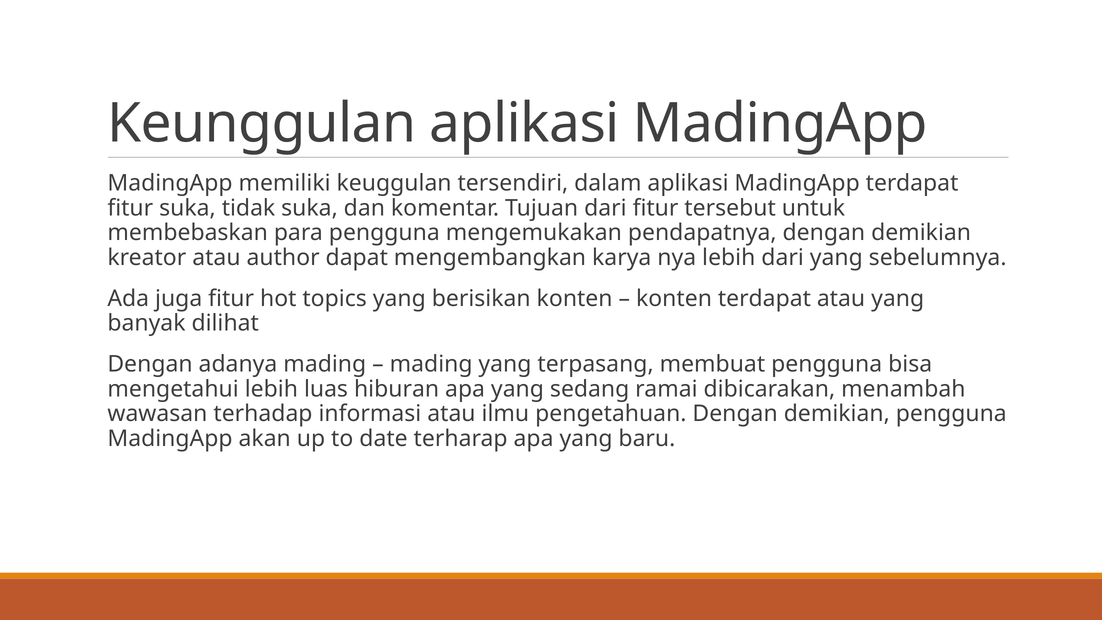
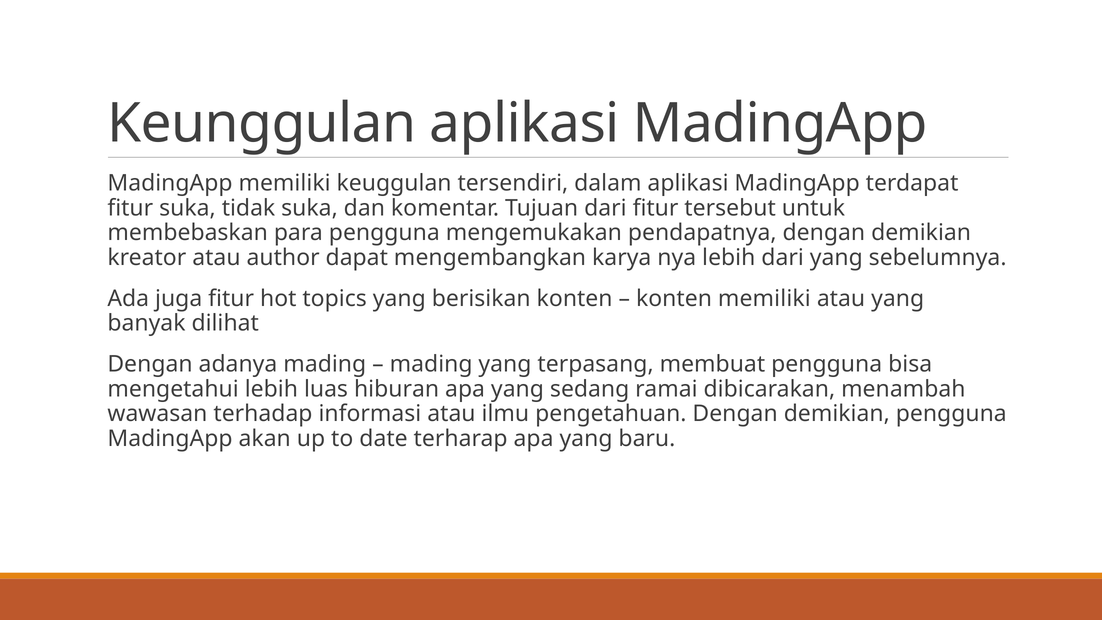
konten terdapat: terdapat -> memiliki (764, 298)
